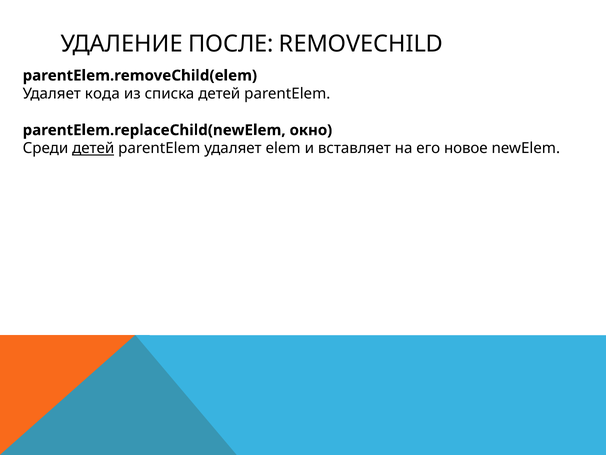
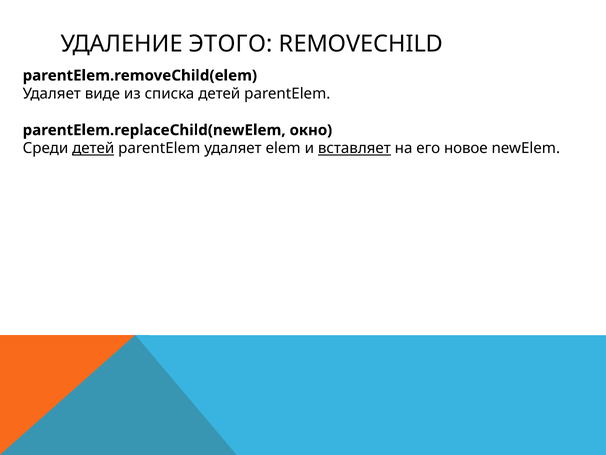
ПОСЛЕ: ПОСЛЕ -> ЭТОГО (231, 44)
кода: кода -> виде (102, 94)
вставляет underline: none -> present (354, 148)
